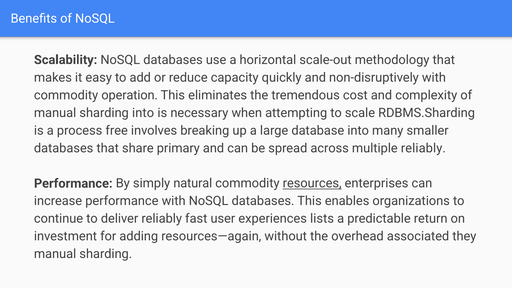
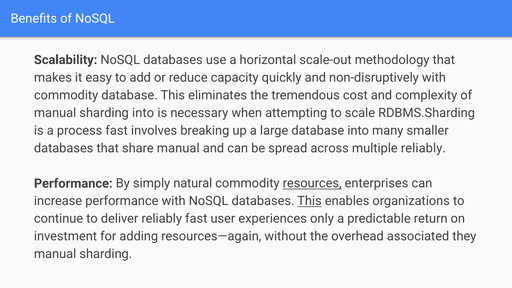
commodity operation: operation -> database (130, 95)
process free: free -> fast (117, 130)
share primary: primary -> manual (178, 148)
This underline: none -> present (310, 201)
lists: lists -> only (322, 219)
